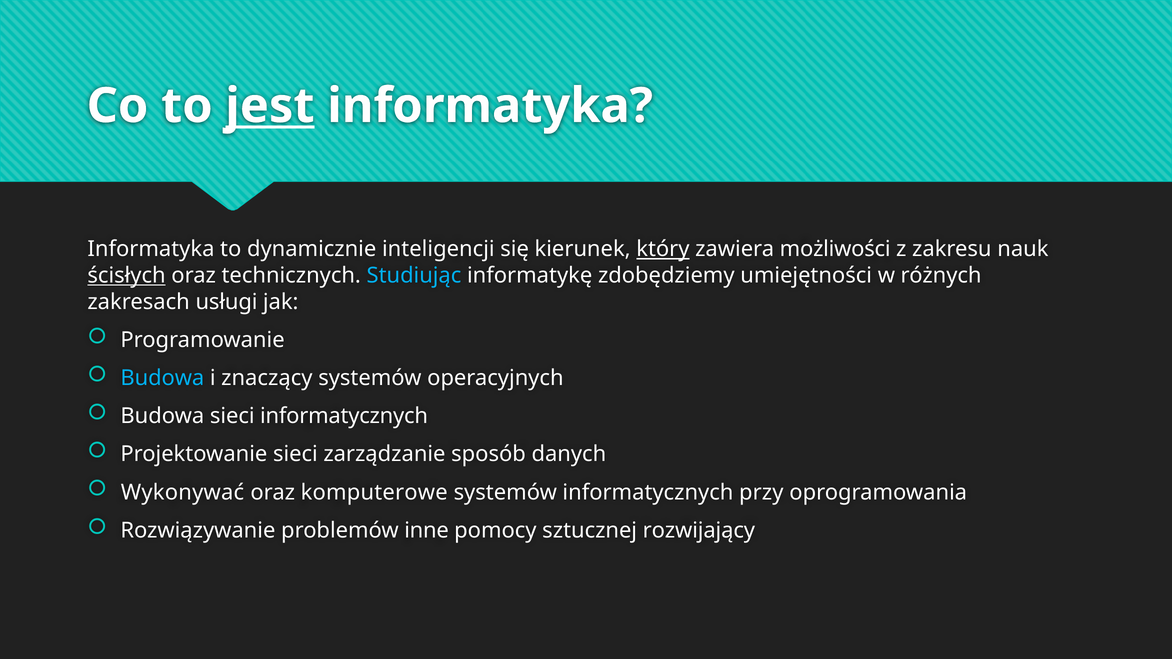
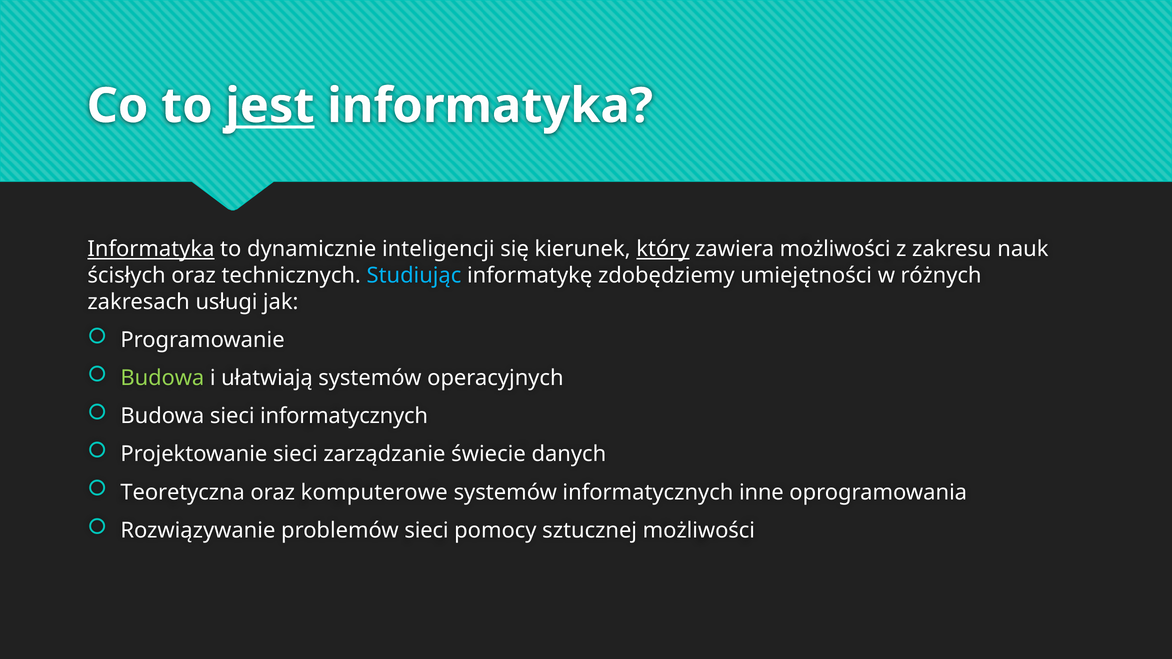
Informatyka underline: none -> present (151, 249)
ścisłych underline: present -> none (127, 276)
Budowa colour: light blue -> light green (162, 378)
znaczący: znaczący -> ułatwiają (267, 378)
sposób: sposób -> świecie (489, 454)
Wykonywać: Wykonywać -> Teoretyczna (183, 492)
przy: przy -> inne (761, 492)
problemów inne: inne -> sieci (427, 531)
sztucznej rozwijający: rozwijający -> możliwości (699, 531)
